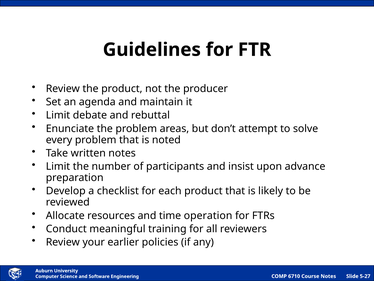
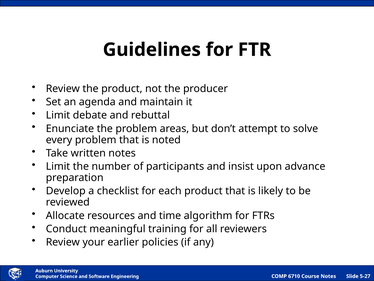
operation: operation -> algorithm (208, 215)
